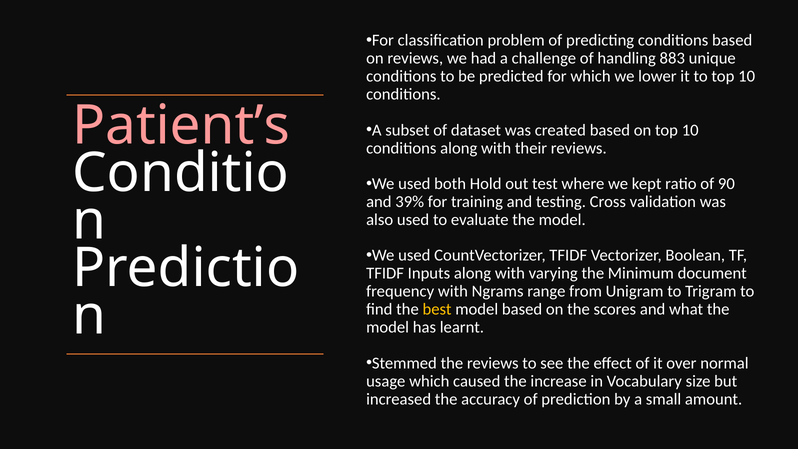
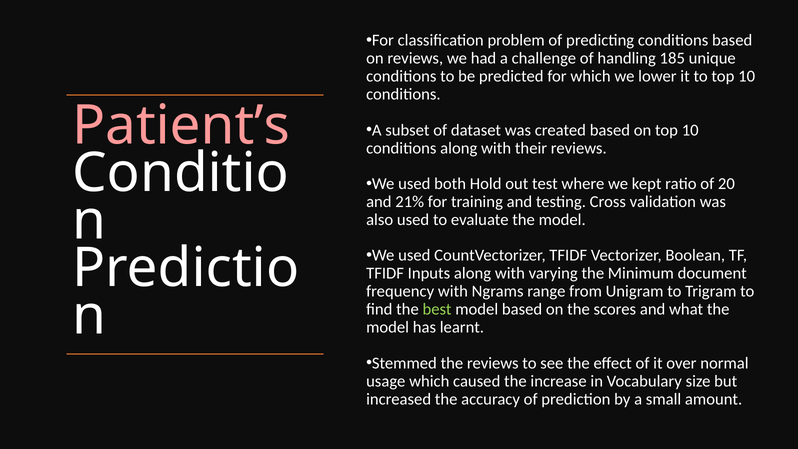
883: 883 -> 185 (672, 58)
90: 90 -> 20 (726, 184)
39%: 39% -> 21% (410, 202)
best colour: yellow -> light green (437, 309)
